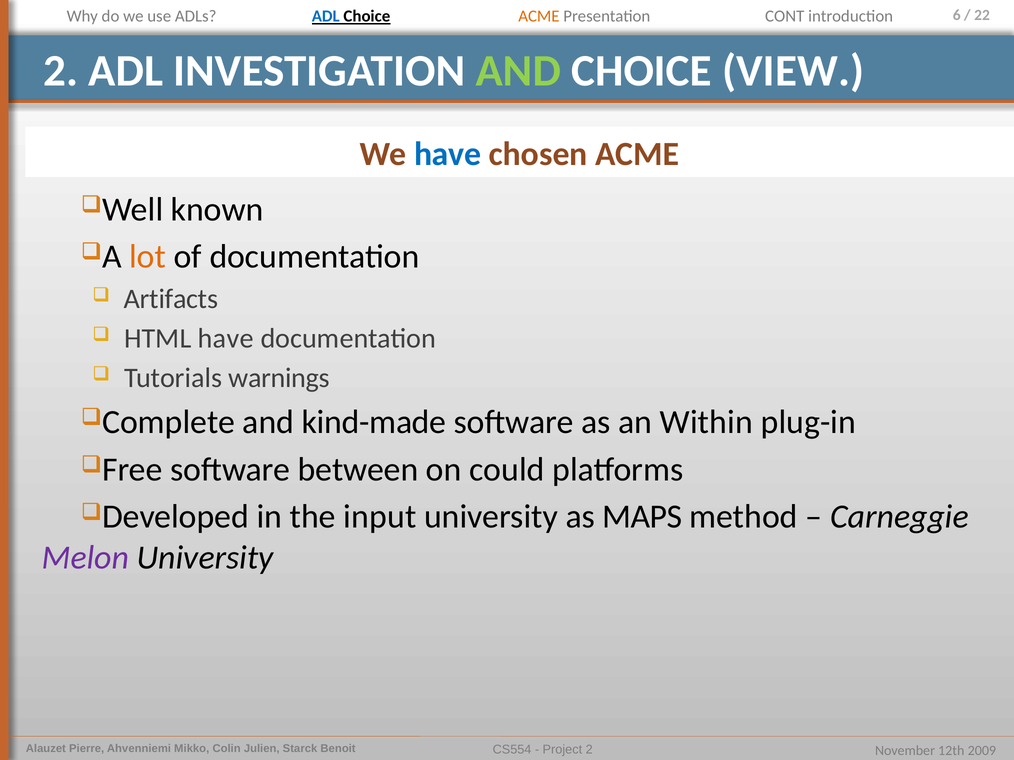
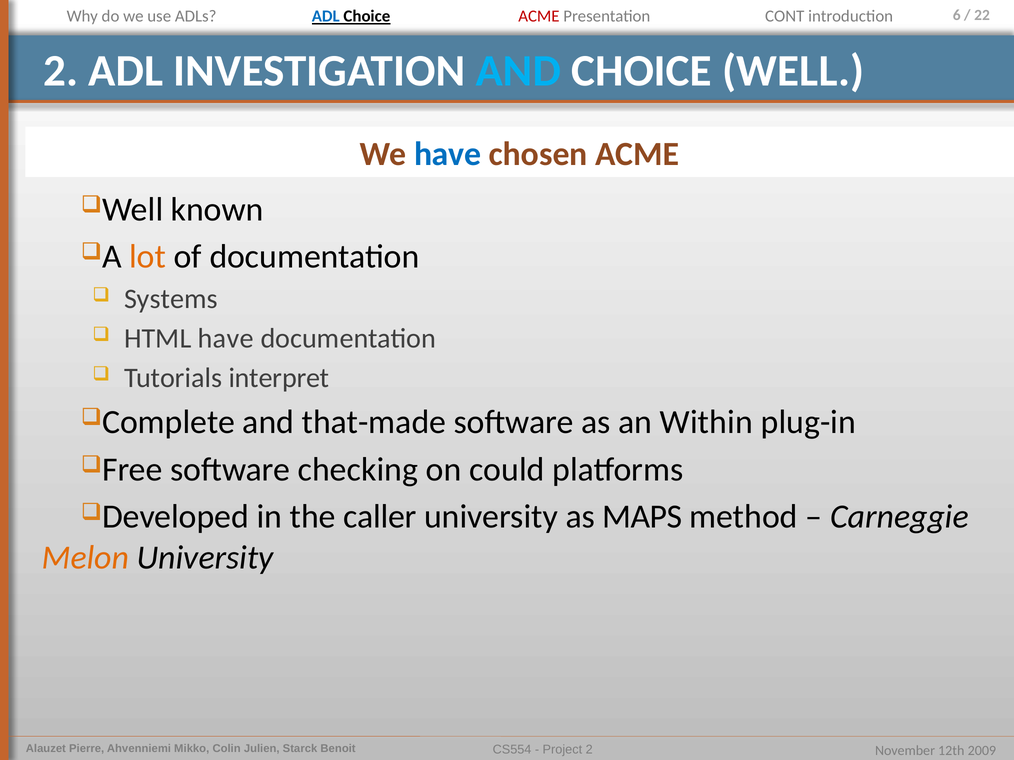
ACME colour: orange -> red (539, 16)
AND colour: light green -> light blue (518, 71)
VIEW: VIEW -> WELL (793, 71)
Artifacts: Artifacts -> Systems (171, 299)
warnings: warnings -> interpret (279, 378)
kind-made: kind-made -> that-made (374, 423)
between: between -> checking (358, 470)
input: input -> caller (380, 517)
Melon colour: purple -> orange (85, 558)
